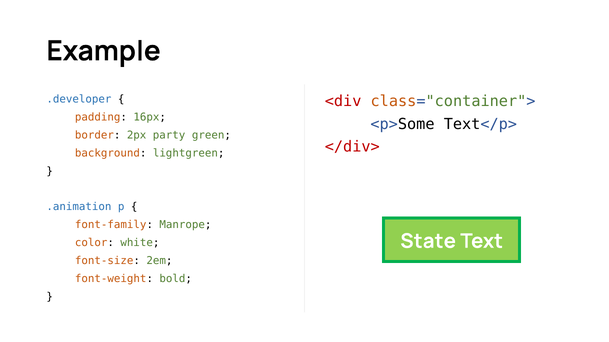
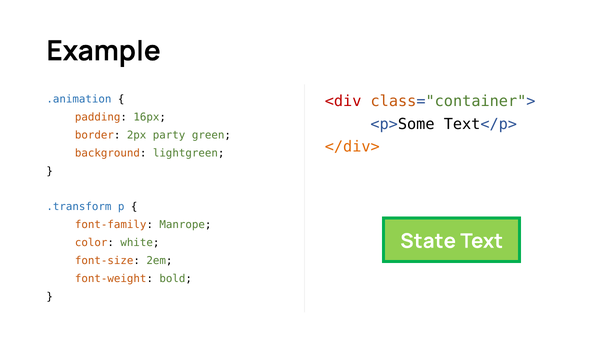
.developer: .developer -> .animation (79, 99)
</div> colour: red -> orange (352, 147)
.animation: .animation -> .transform (79, 207)
